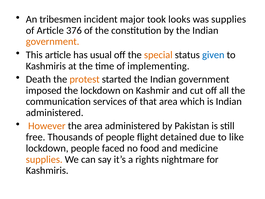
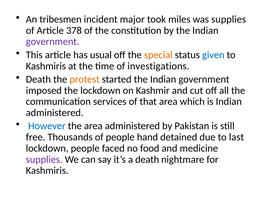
looks: looks -> miles (179, 19)
376: 376 -> 378 (74, 30)
government colour: orange -> purple (53, 42)
implementing: implementing -> investigations (158, 66)
However colour: orange -> blue (47, 126)
flight: flight -> hand (147, 137)
like: like -> last (236, 137)
supplies colour: orange -> purple (44, 159)
a rights: rights -> death (147, 159)
